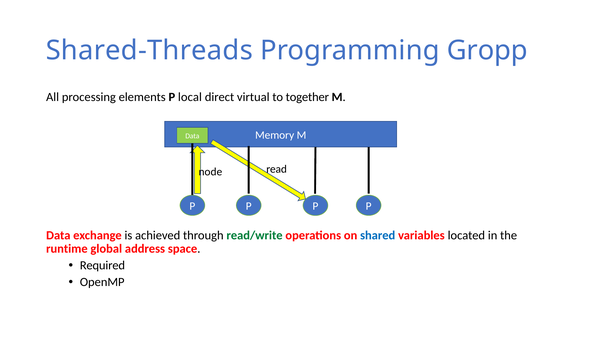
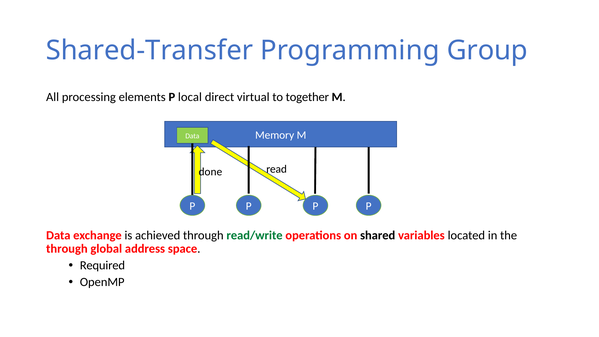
Shared-Threads: Shared-Threads -> Shared-Transfer (149, 50)
Gropp: Gropp -> Group (487, 50)
node: node -> done (210, 172)
shared colour: blue -> black (378, 235)
runtime: runtime -> through (67, 249)
